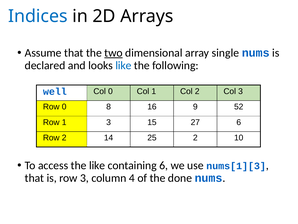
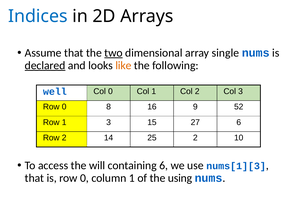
declared underline: none -> present (45, 65)
like colour: blue -> orange (123, 65)
the like: like -> will (97, 165)
is row 3: 3 -> 0 (84, 178)
column 4: 4 -> 1 (132, 178)
done: done -> using (180, 178)
